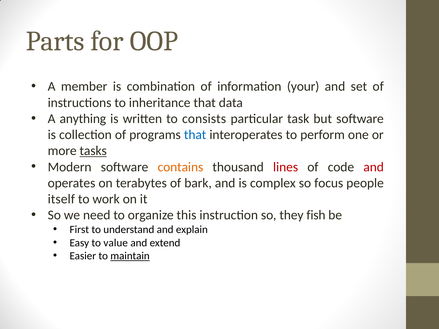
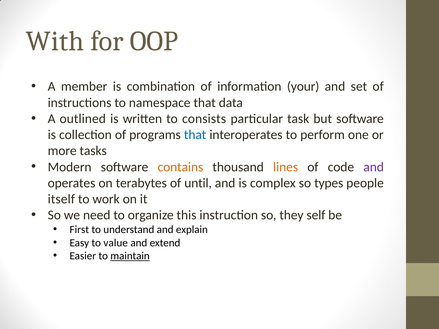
Parts: Parts -> With (55, 41)
inheritance: inheritance -> namespace (160, 103)
anything: anything -> outlined (83, 119)
tasks underline: present -> none (93, 151)
lines colour: red -> orange (286, 167)
and colour: red -> purple (374, 167)
bark: bark -> until (198, 183)
focus: focus -> types (329, 183)
fish: fish -> self (316, 215)
